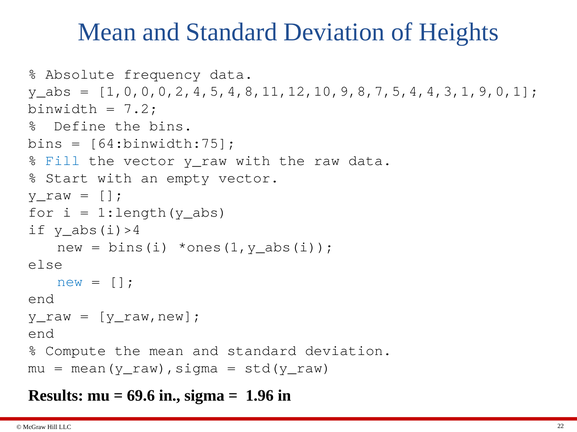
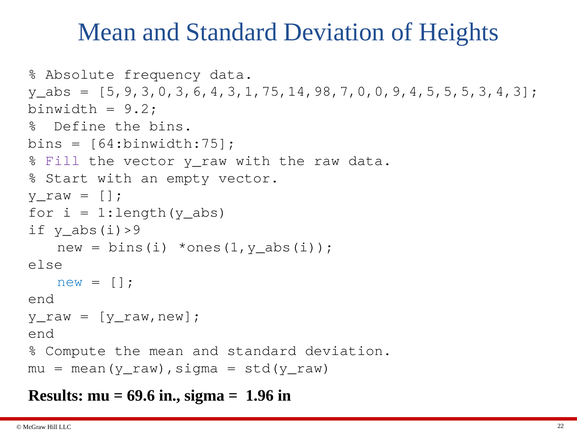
1,0,0,0,2,4,5,4,8,11,12,10,9,8,7,5,4,4,3,1,9,0,1: 1,0,0,0,2,4,5,4,8,11,12,10,9,8,7,5,4,4,3,1,9,0,1 -> 5,9,3,0,3,6,4,3,1,75,14,98,7,0,0,9,4,5,5,5,3,4,3 (318, 91)
7.2: 7.2 -> 9.2 (141, 109)
Fill colour: blue -> purple (63, 161)
y_abs(i)>4: y_abs(i)>4 -> y_abs(i)>9 (97, 230)
